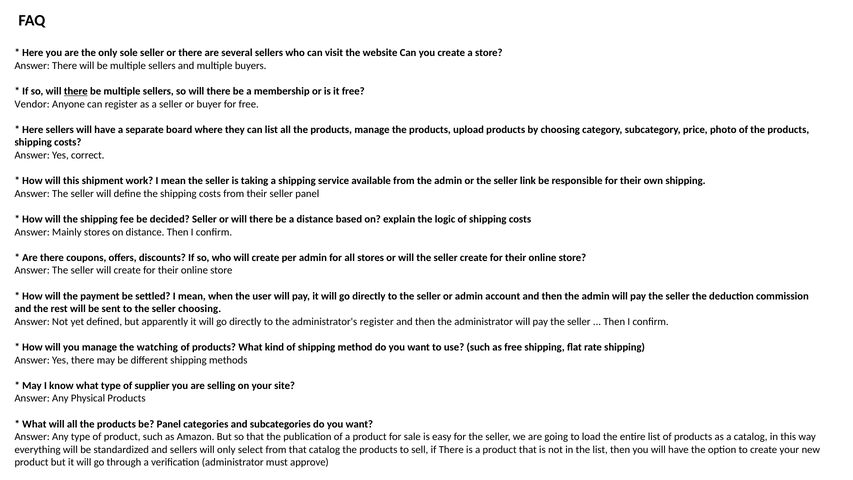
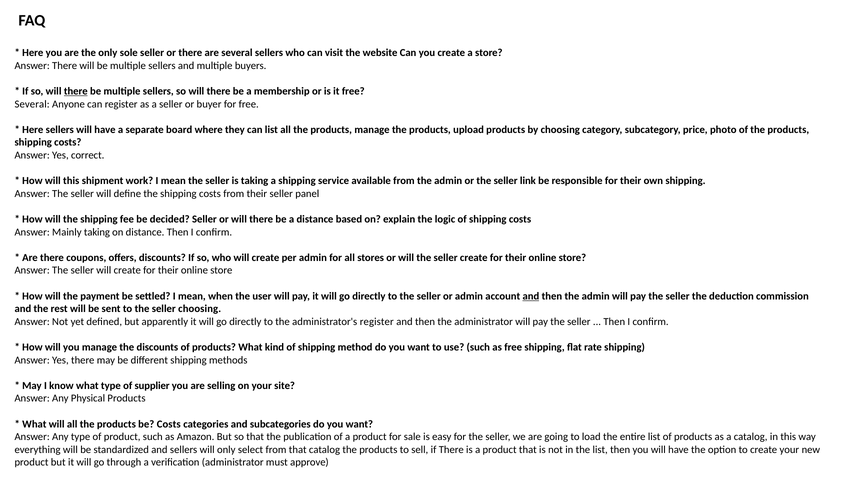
Vendor: Vendor -> Several (32, 104)
Mainly stores: stores -> taking (97, 232)
and underline: none -> present (531, 296)
the watching: watching -> discounts (157, 347)
be Panel: Panel -> Costs (169, 424)
